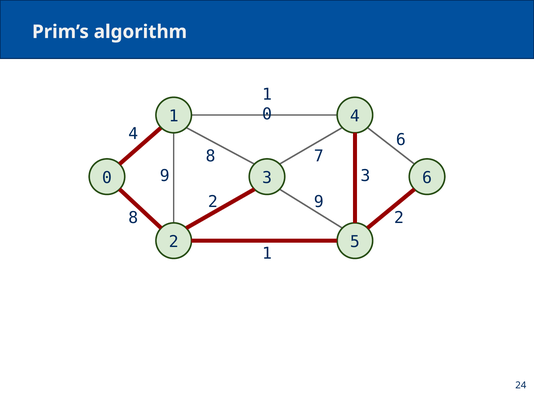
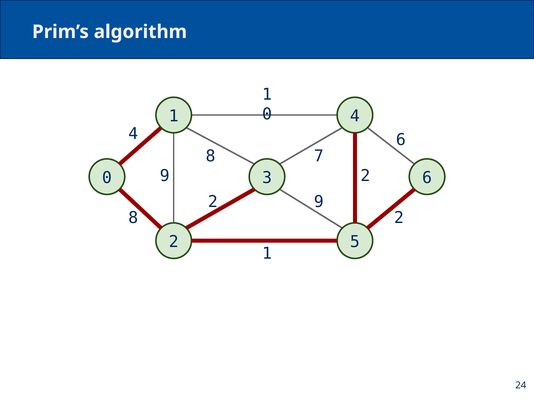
9 3: 3 -> 2 (365, 176)
